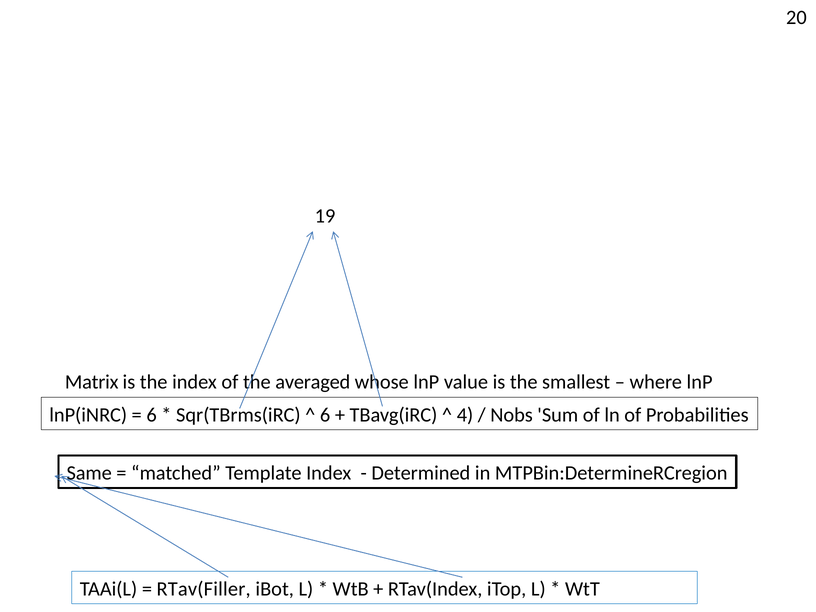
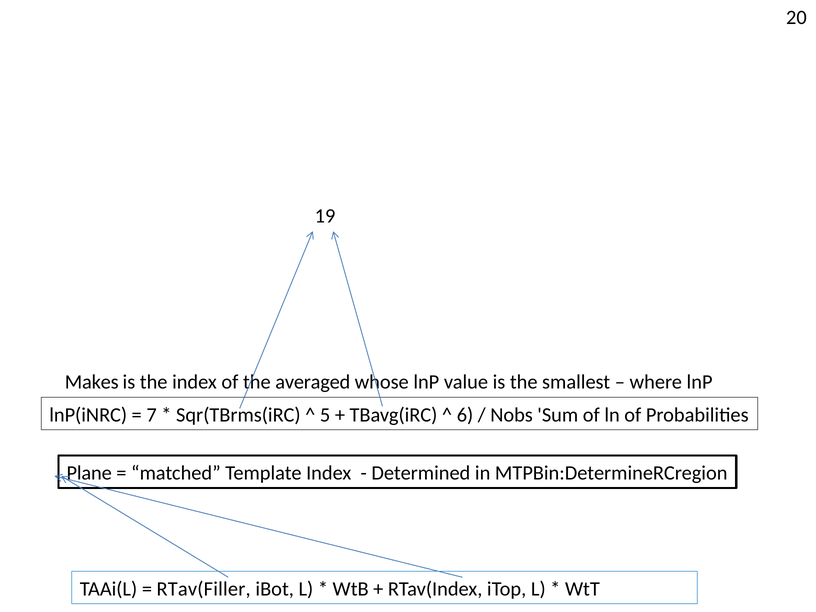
Matrix: Matrix -> Makes (92, 382)
6: 6 -> 7 (152, 415)
6: 6 -> 5 (325, 415)
4: 4 -> 6 (465, 415)
Same: Same -> Plane (89, 473)
